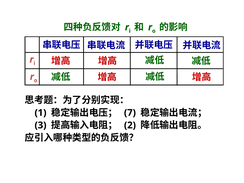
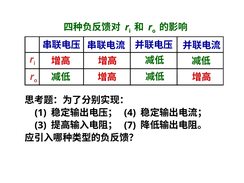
7: 7 -> 4 (130, 113)
2: 2 -> 7 (130, 125)
